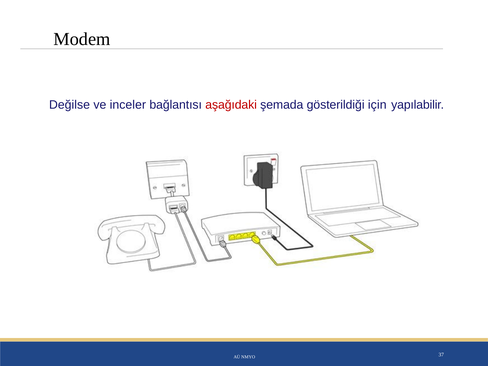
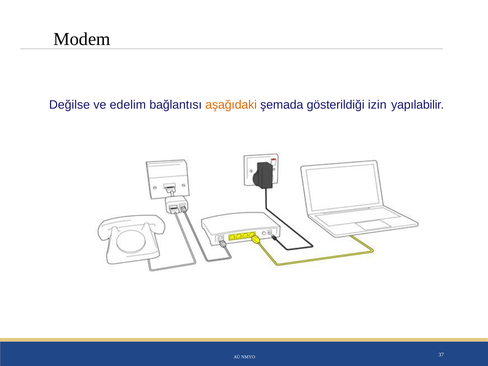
inceler: inceler -> edelim (128, 105)
aşağıdaki colour: red -> orange (231, 105)
için: için -> izin (377, 105)
